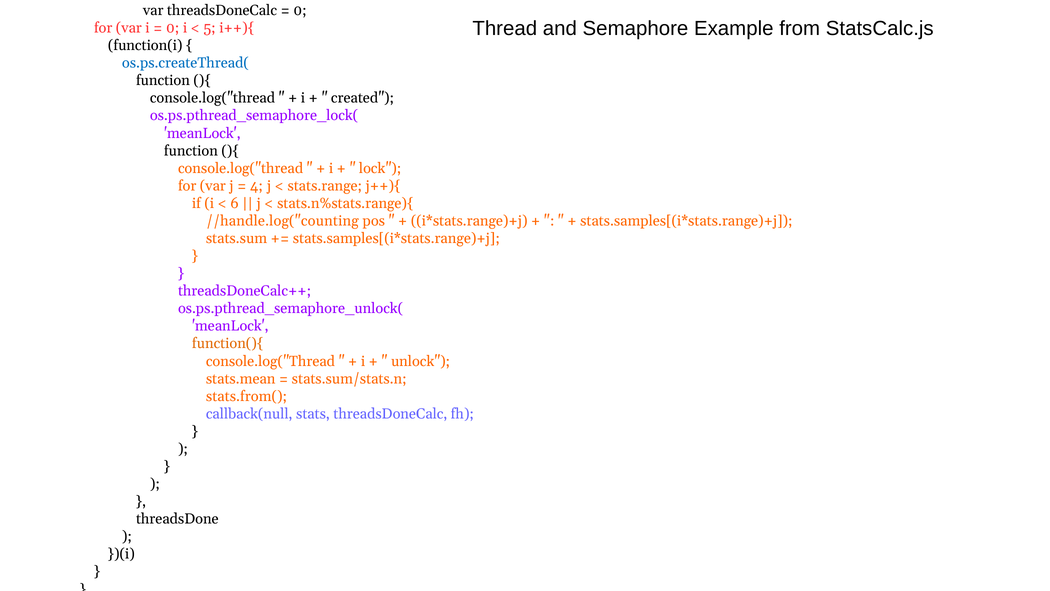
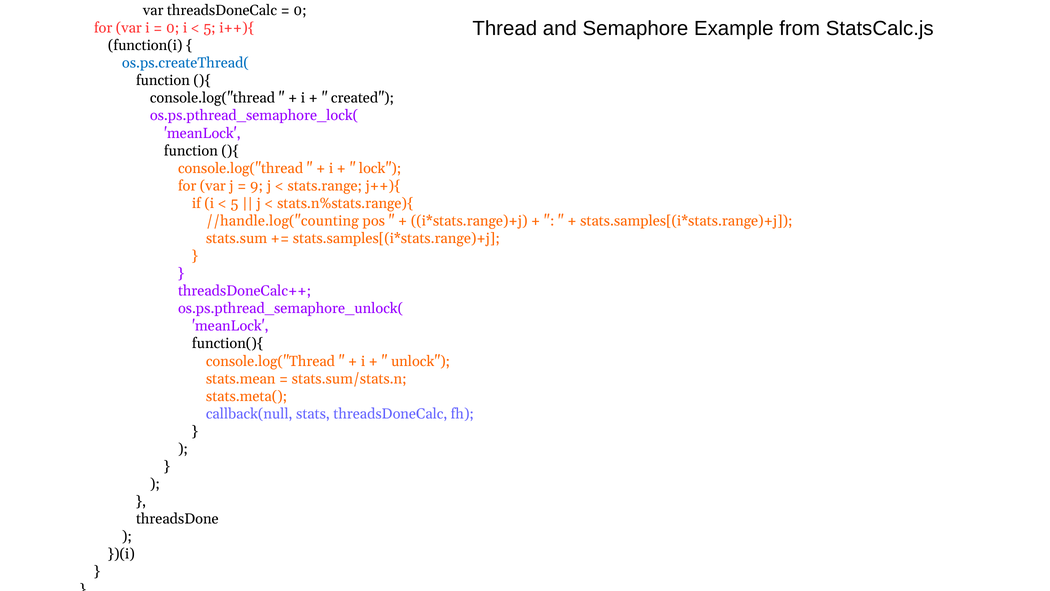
4: 4 -> 9 (257, 186)
6: 6 -> 5 (234, 203)
function(){ colour: orange -> black (228, 343)
stats.from(: stats.from( -> stats.meta( (247, 396)
